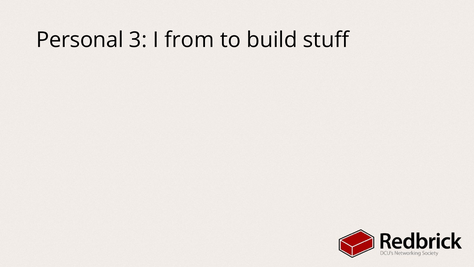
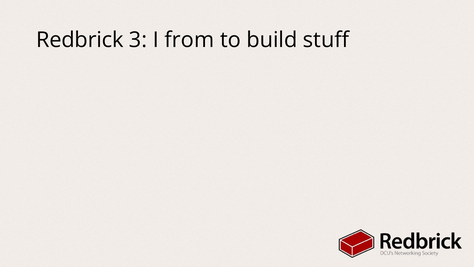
Personal: Personal -> Redbrick (80, 40)
